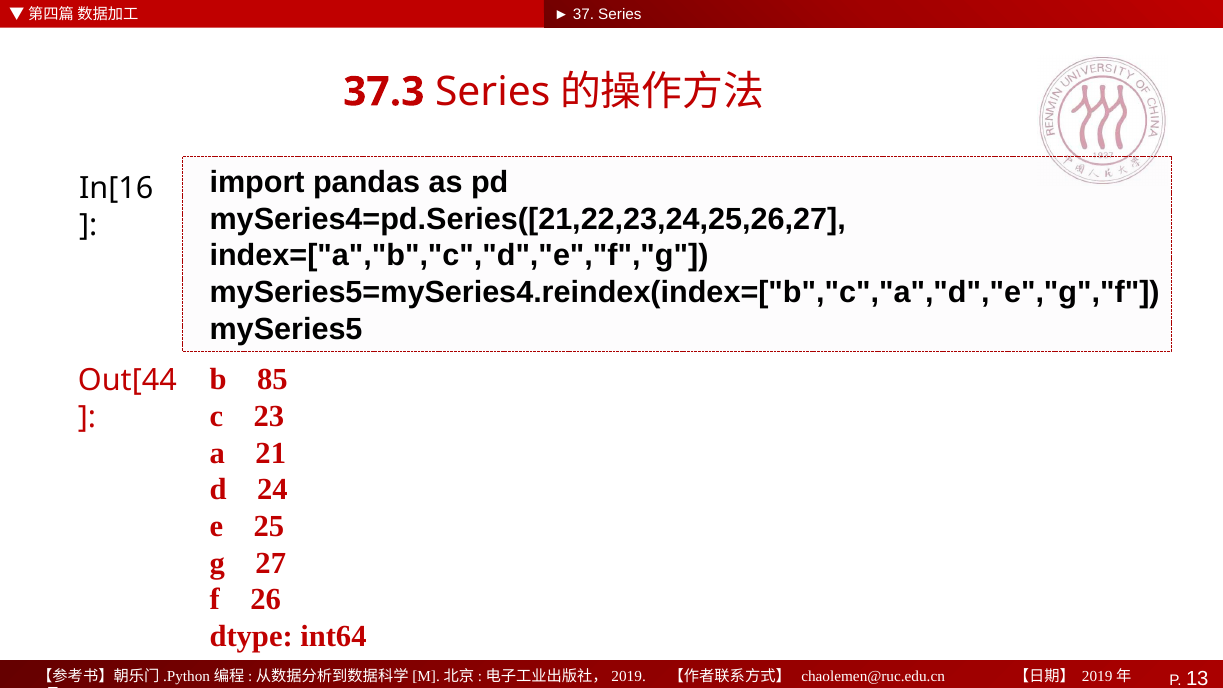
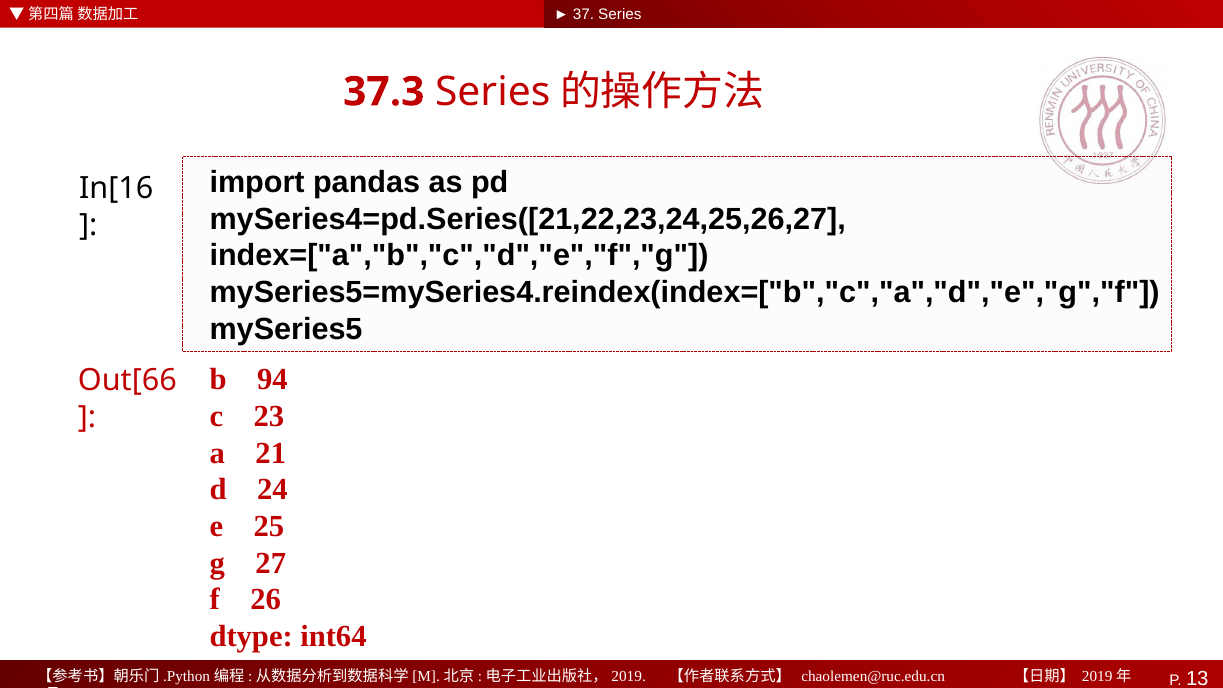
85: 85 -> 94 (272, 379)
Out[44: Out[44 -> Out[66 (127, 380)
